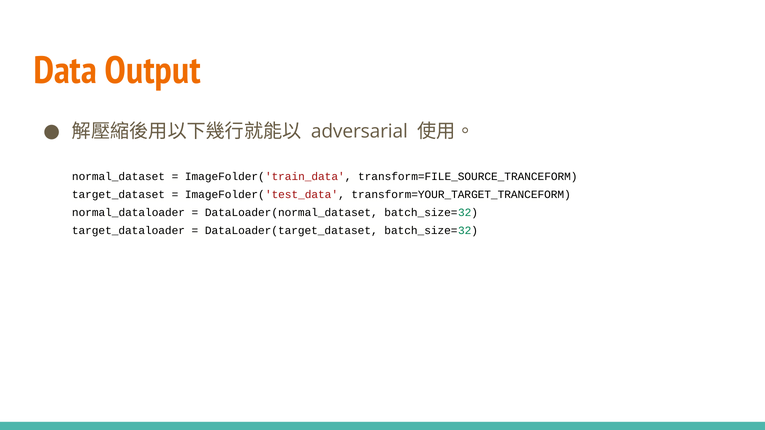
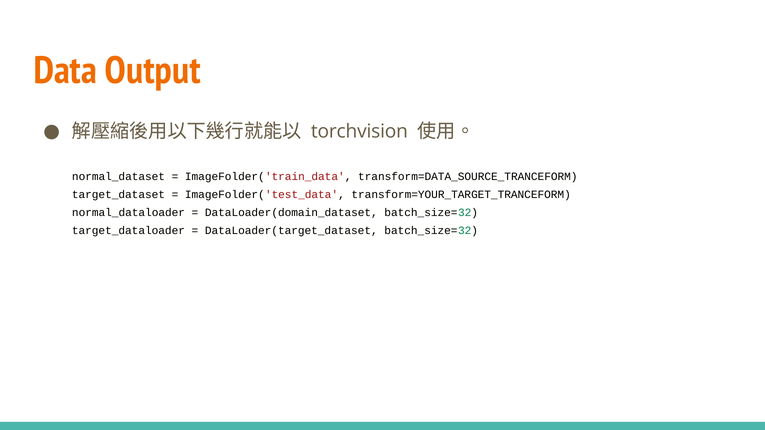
adversarial: adversarial -> torchvision (359, 131)
transform=FILE_SOURCE_TRANCEFORM: transform=FILE_SOURCE_TRANCEFORM -> transform=DATA_SOURCE_TRANCEFORM (468, 177)
DataLoader(normal_dataset: DataLoader(normal_dataset -> DataLoader(domain_dataset (291, 213)
